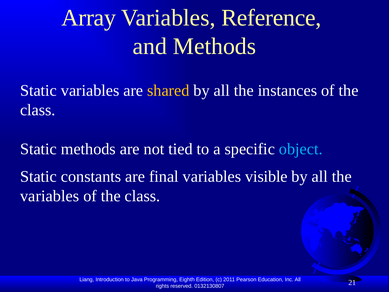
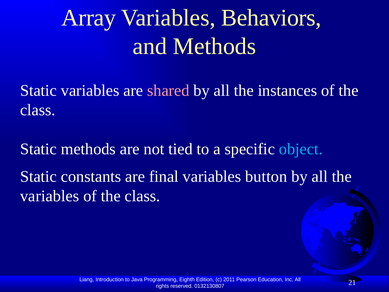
Reference: Reference -> Behaviors (271, 18)
shared colour: yellow -> pink (168, 91)
visible: visible -> button (266, 176)
